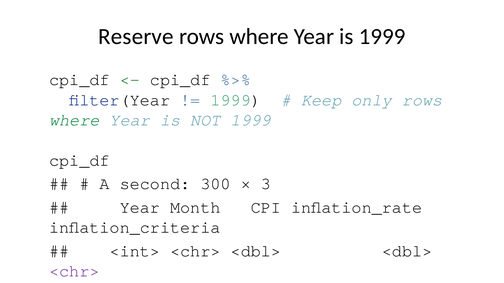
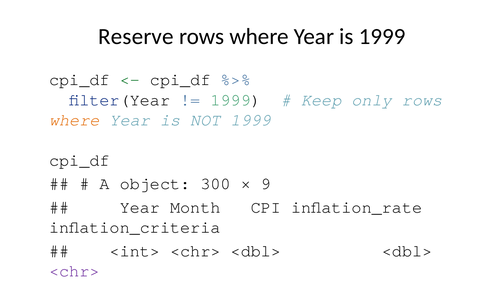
where colour: green -> orange (74, 120)
second: second -> object (155, 184)
3: 3 -> 9 (266, 184)
